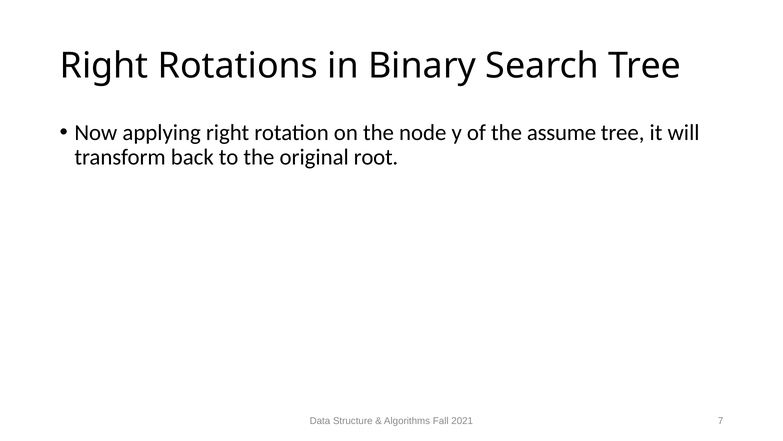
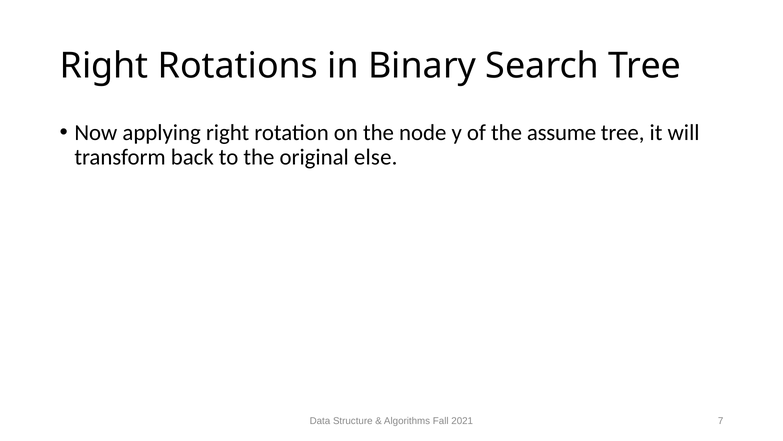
root: root -> else (376, 157)
